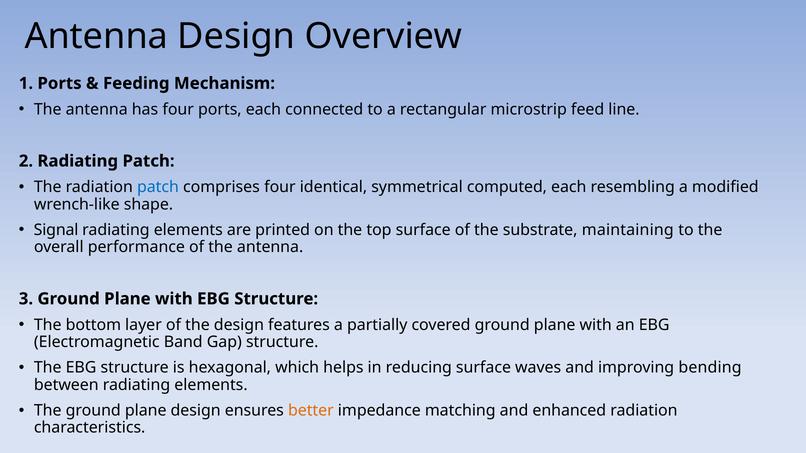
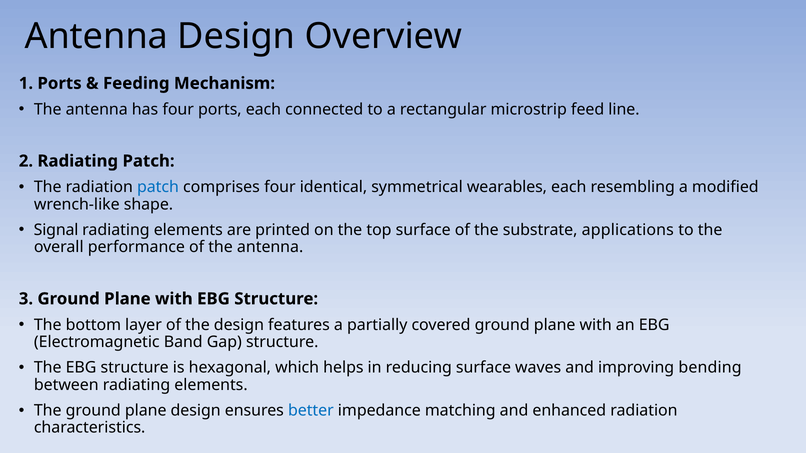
computed: computed -> wearables (507, 187)
maintaining: maintaining -> applications (628, 230)
better colour: orange -> blue (311, 411)
